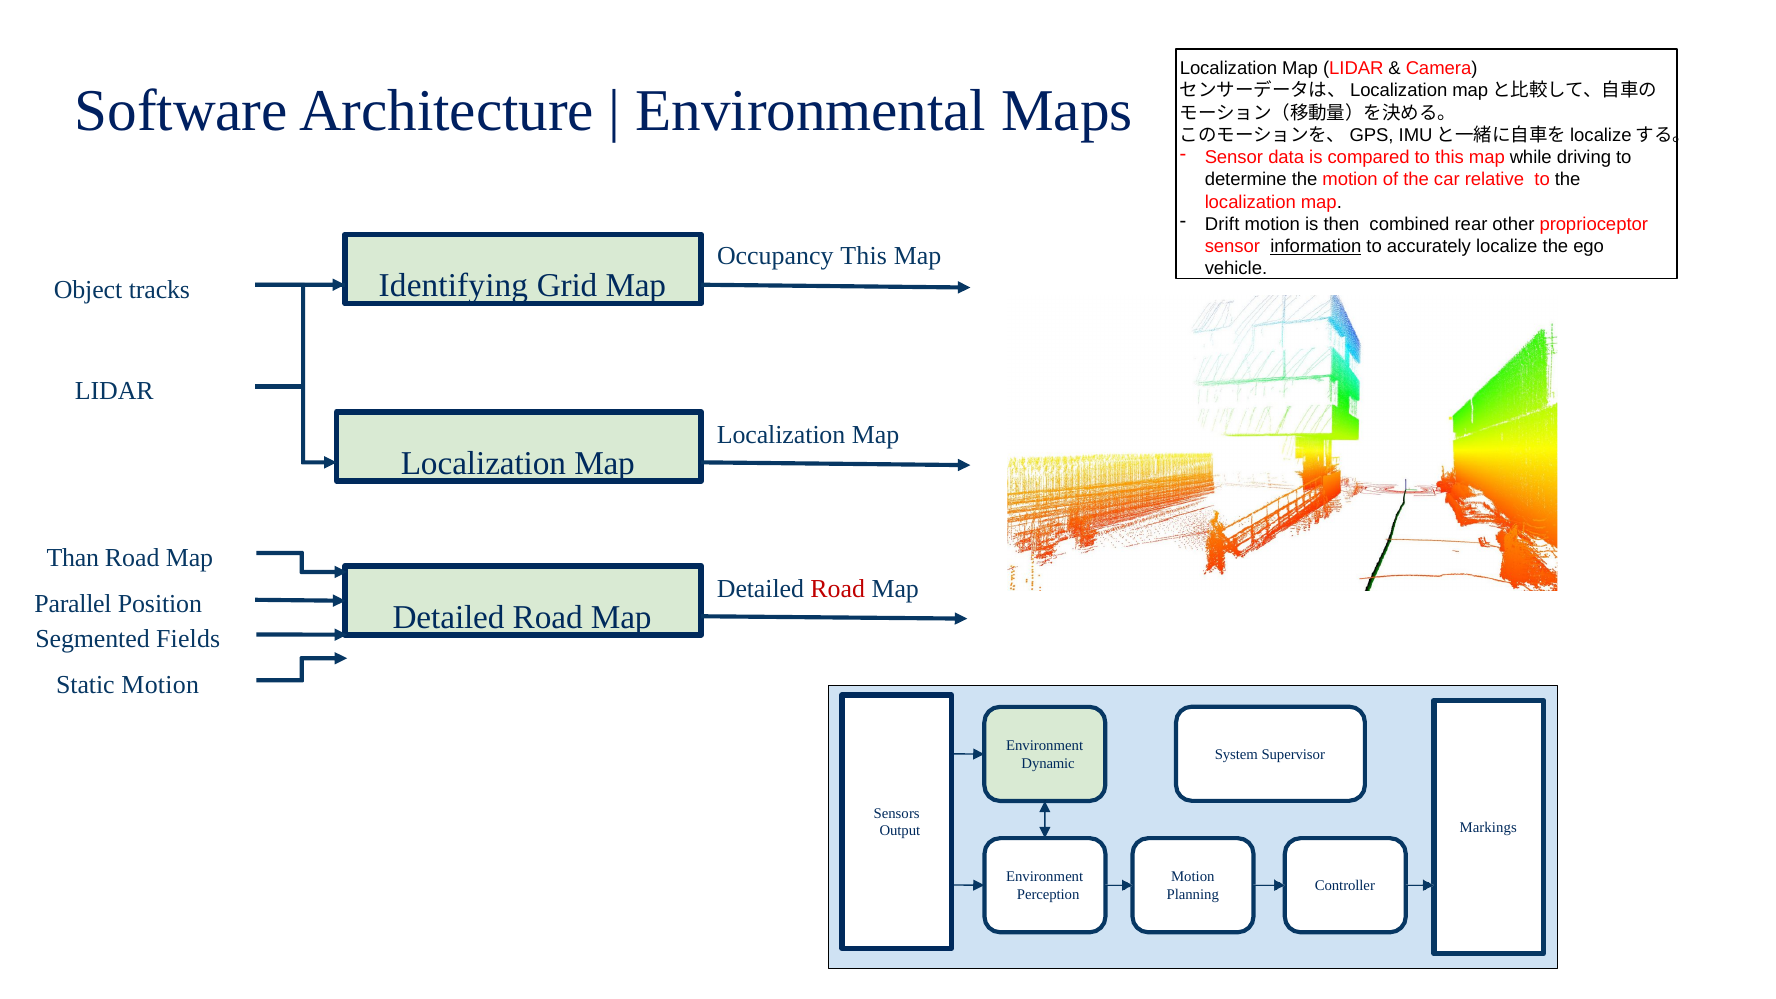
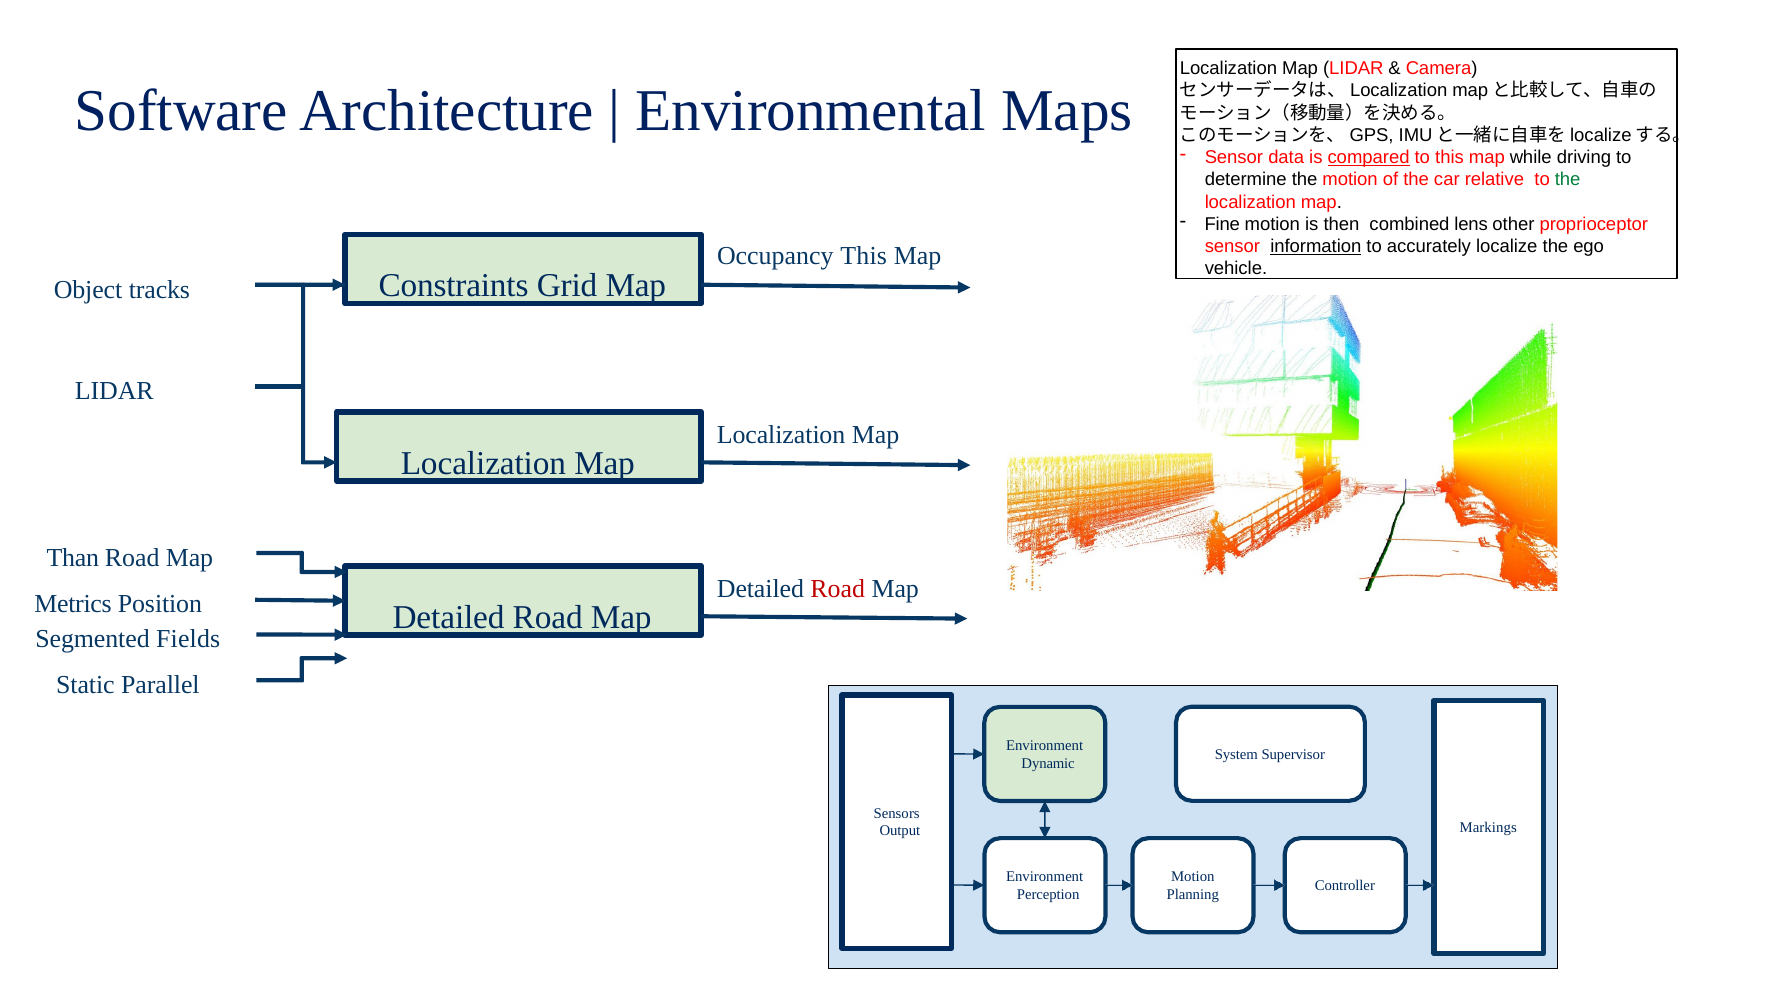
compared underline: none -> present (1369, 158)
the colour: black -> green (1568, 180)
Drift: Drift -> Fine (1222, 224)
rear: rear -> lens (1471, 224)
Identifying: Identifying -> Constraints (454, 286)
Parallel: Parallel -> Metrics (73, 604)
Static Motion: Motion -> Parallel (160, 685)
